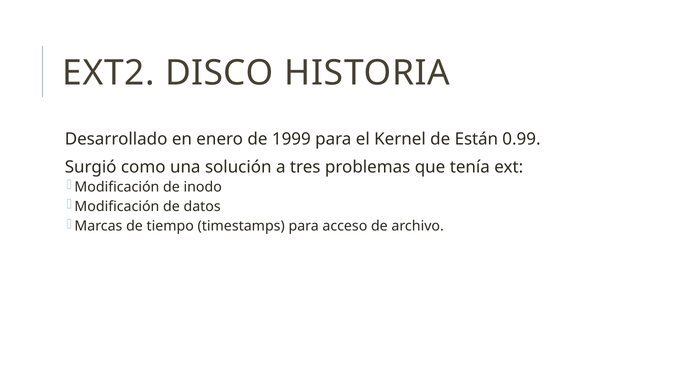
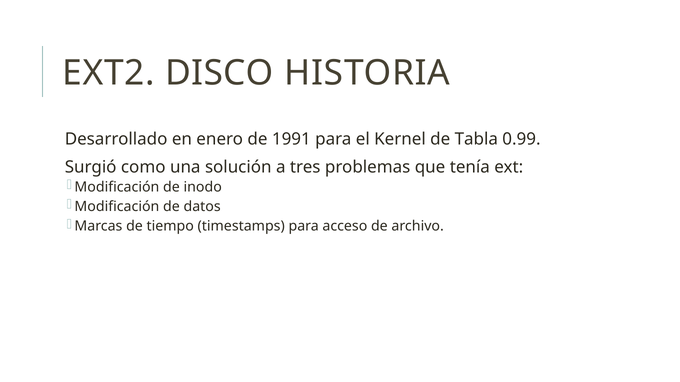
1999: 1999 -> 1991 (291, 139)
Están: Están -> Tabla (476, 139)
